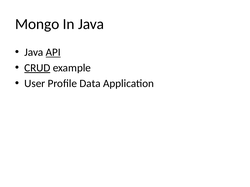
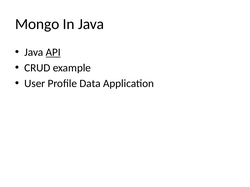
CRUD underline: present -> none (37, 68)
